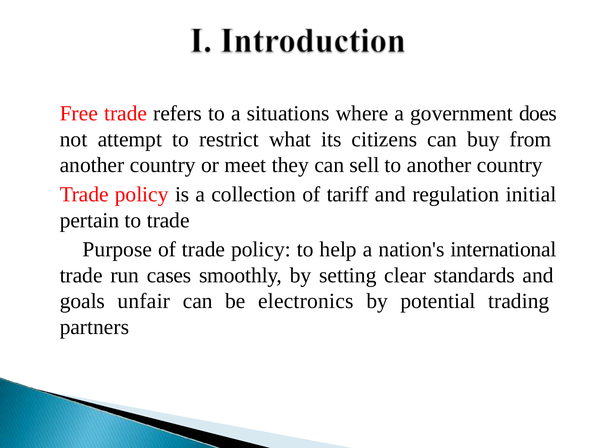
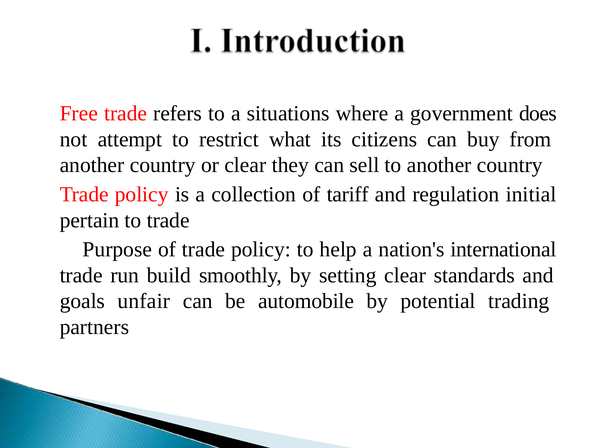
or meet: meet -> clear (245, 165)
cases: cases -> build (169, 275)
electronics: electronics -> automobile (306, 301)
